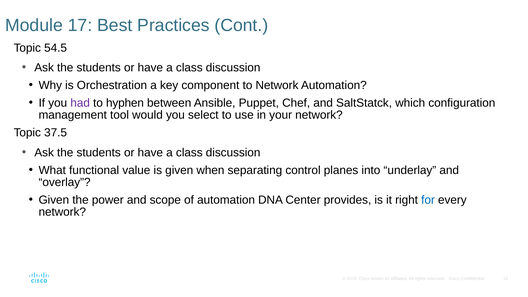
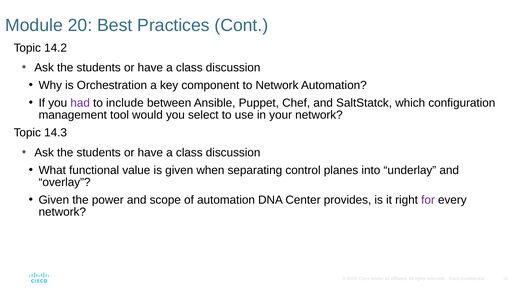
17: 17 -> 20 (80, 25)
54.5: 54.5 -> 14.2 (56, 48)
hyphen: hyphen -> include (125, 103)
37.5: 37.5 -> 14.3 (56, 133)
for colour: blue -> purple (428, 200)
